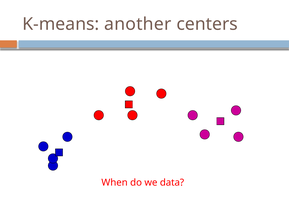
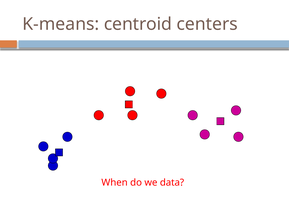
another: another -> centroid (138, 24)
